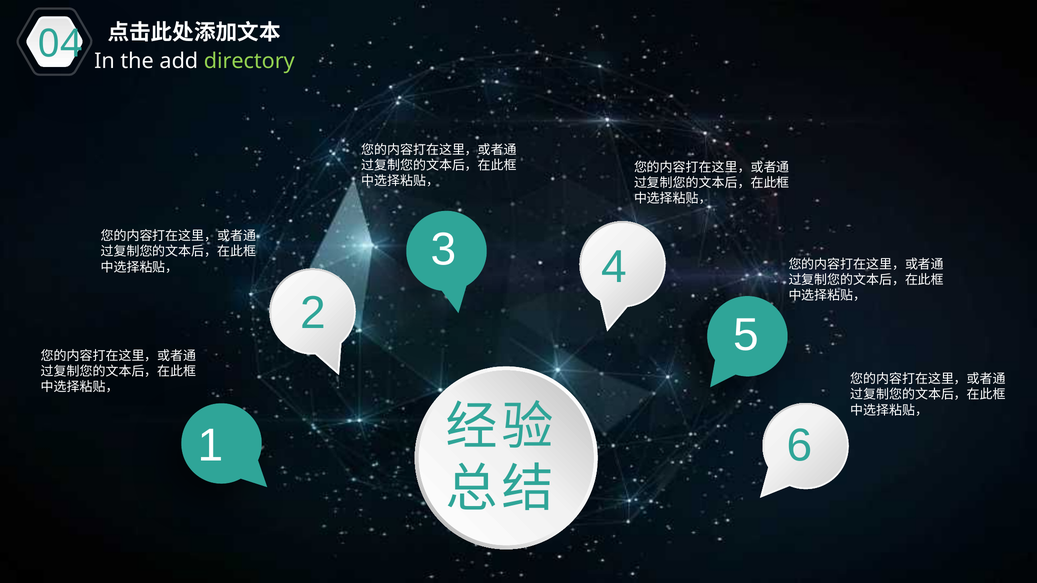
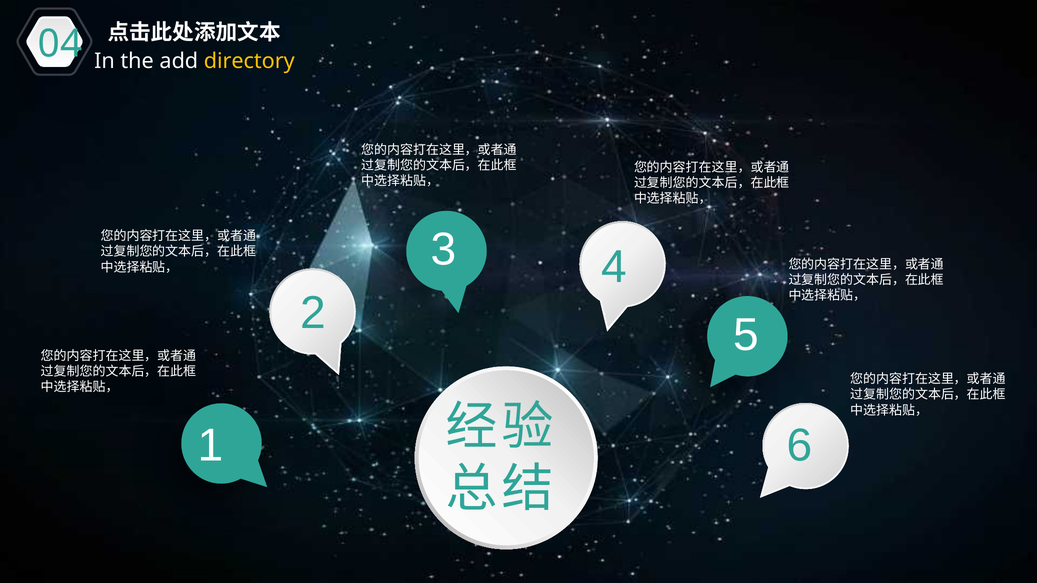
directory colour: light green -> yellow (249, 61)
